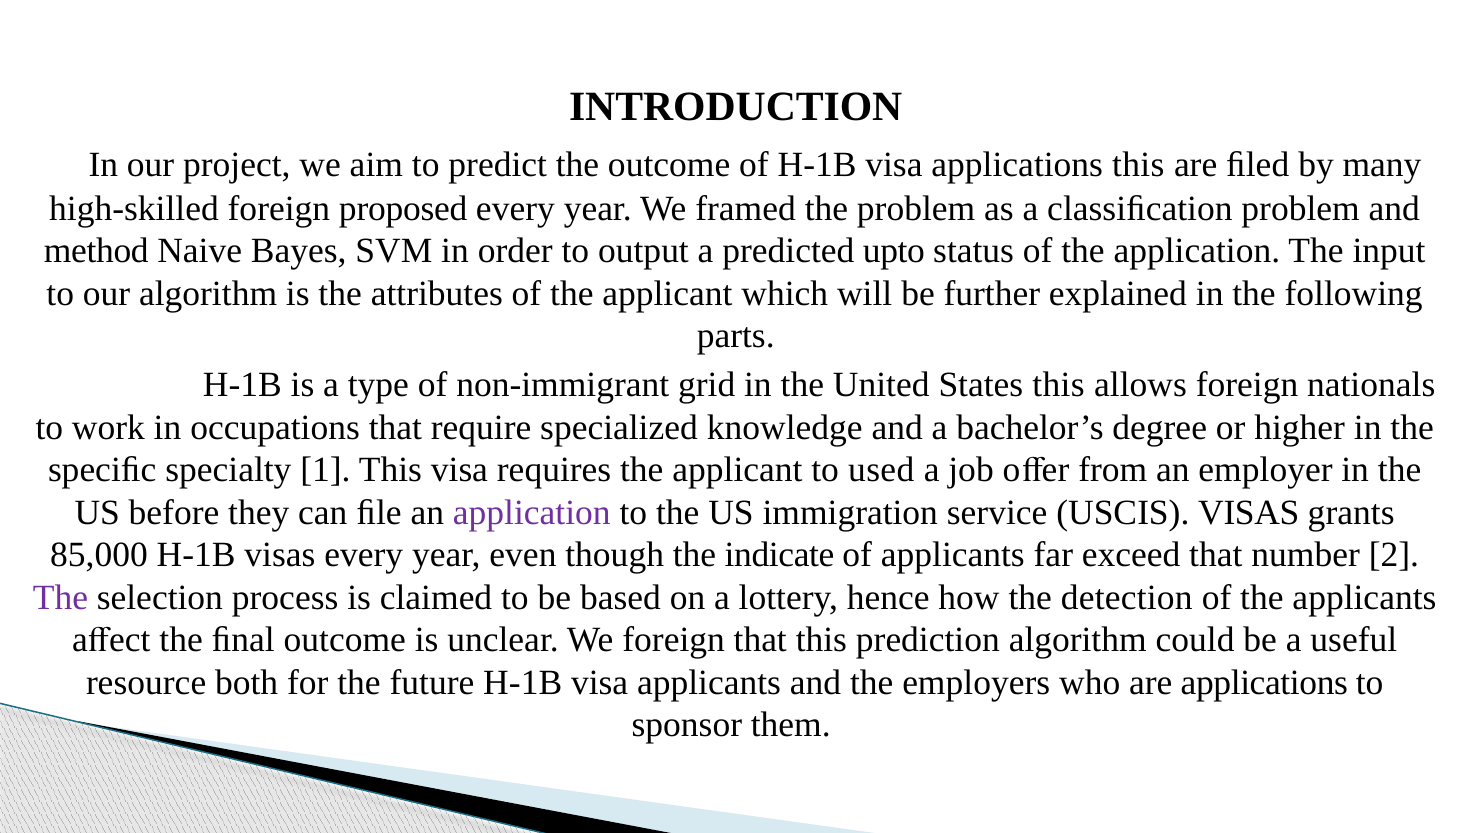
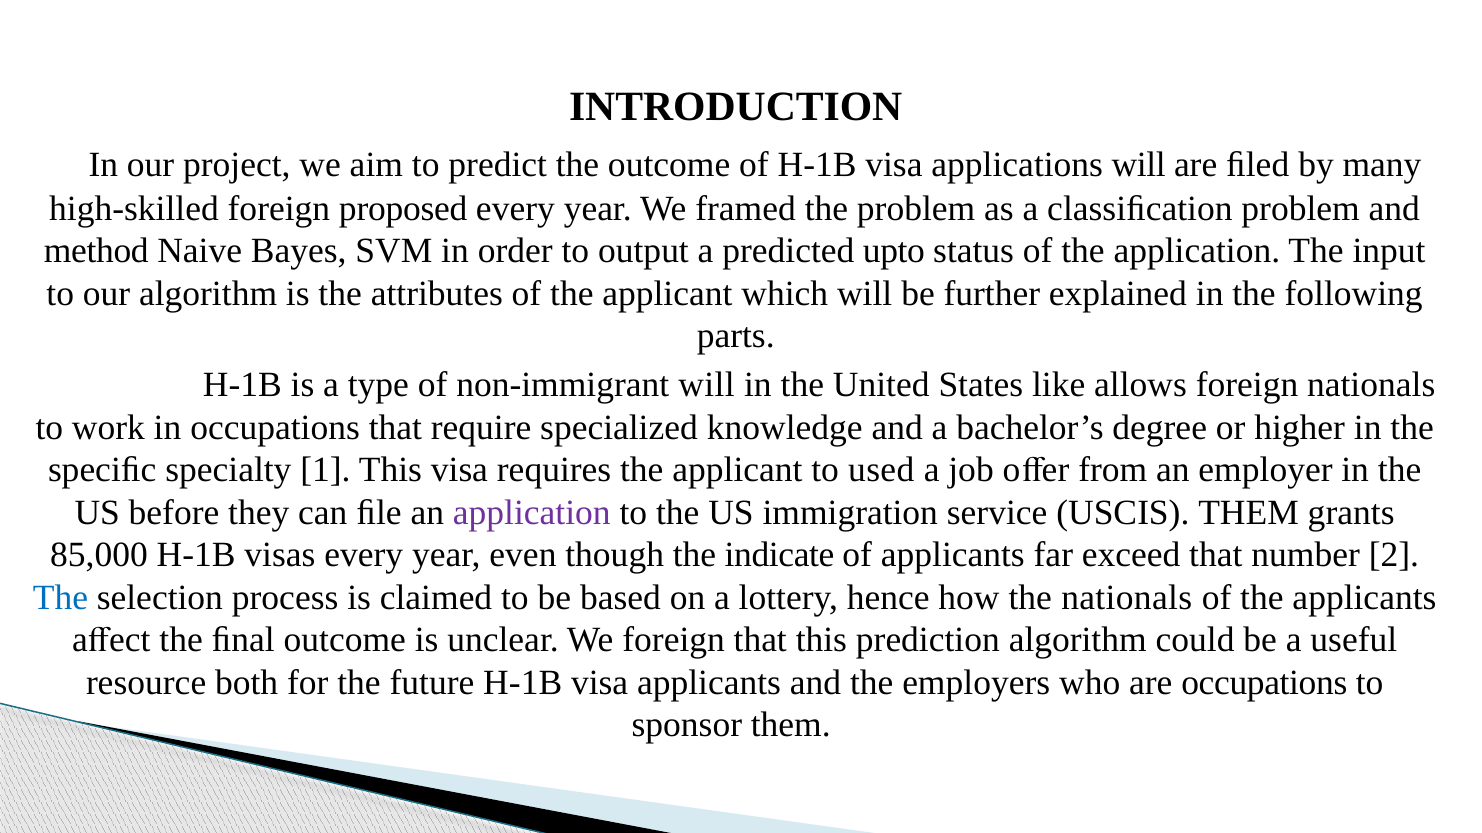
applications this: this -> will (1139, 165)
non-immigrant grid: grid -> will (707, 385)
States this: this -> like (1059, 385)
USCIS VISAS: VISAS -> THEM (1249, 513)
The colour: purple -> blue (60, 598)
the detection: detection -> nationals (1127, 598)
are applications: applications -> occupations (1264, 683)
